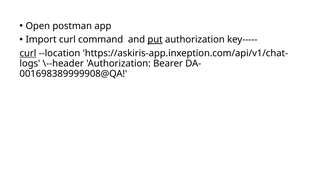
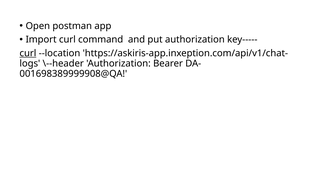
put underline: present -> none (155, 39)
